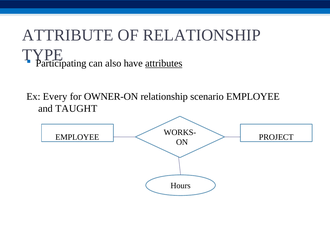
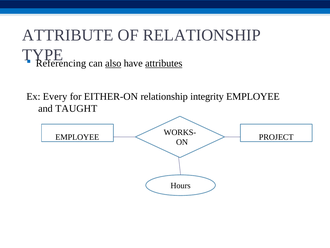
Participating: Participating -> Referencing (61, 63)
also underline: none -> present (113, 63)
OWNER-ON: OWNER-ON -> EITHER-ON (111, 96)
scenario: scenario -> integrity (207, 96)
